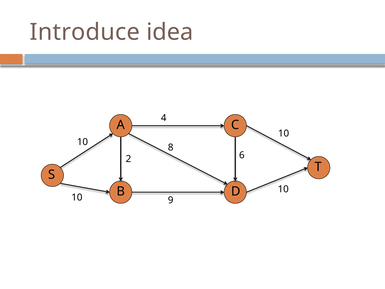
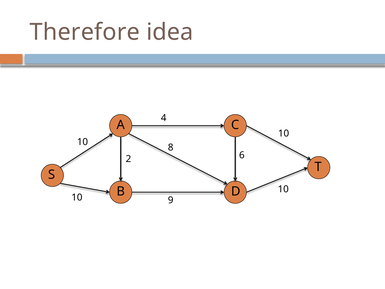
Introduce: Introduce -> Therefore (85, 32)
